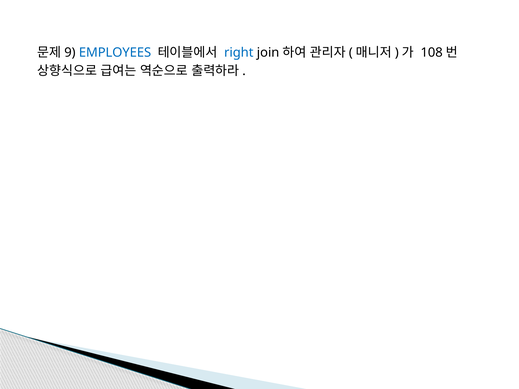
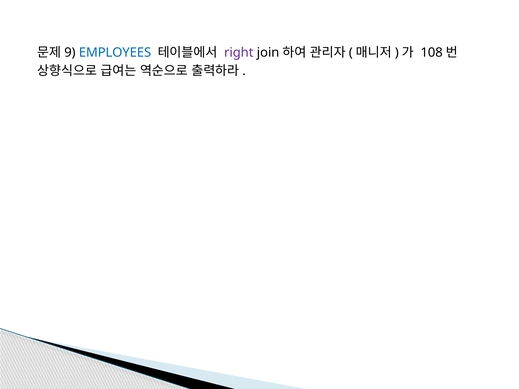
right colour: blue -> purple (239, 53)
